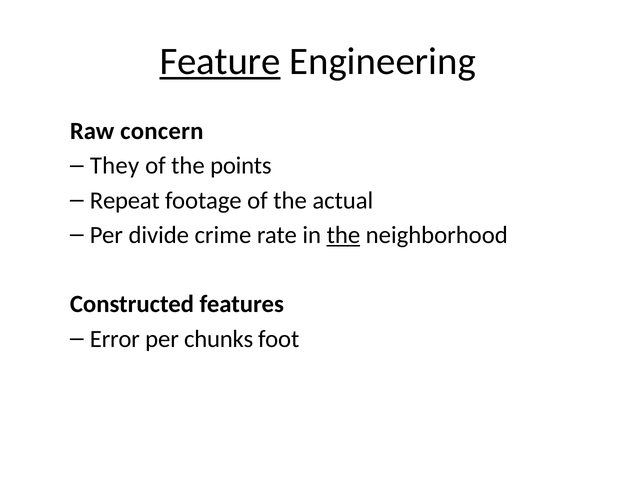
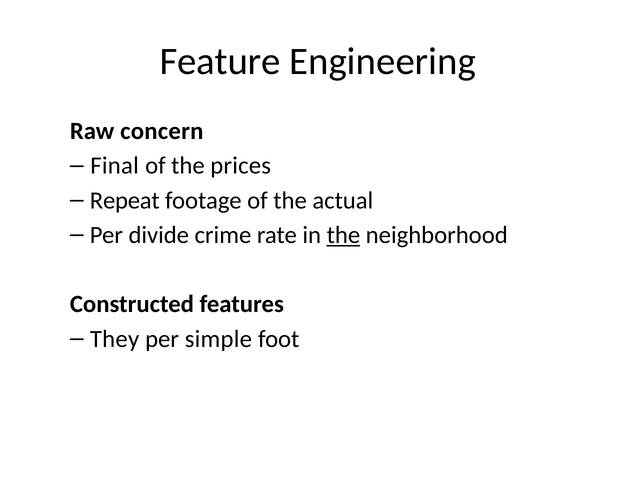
Feature underline: present -> none (220, 62)
They: They -> Final (115, 166)
points: points -> prices (241, 166)
Error: Error -> They (115, 339)
chunks: chunks -> simple (218, 339)
